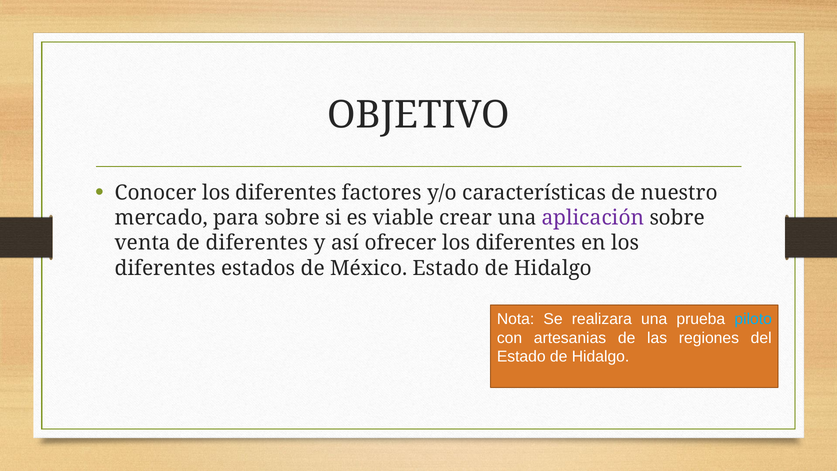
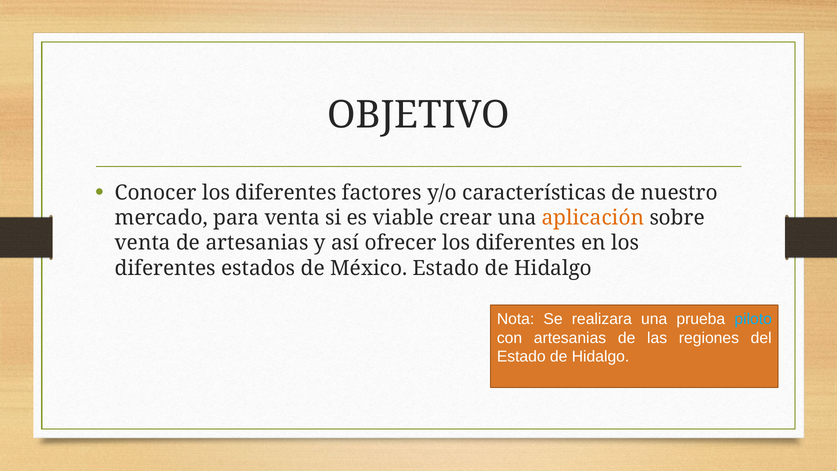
para sobre: sobre -> venta (292, 218)
aplicación colour: purple -> orange (593, 218)
de diferentes: diferentes -> artesanias (257, 243)
